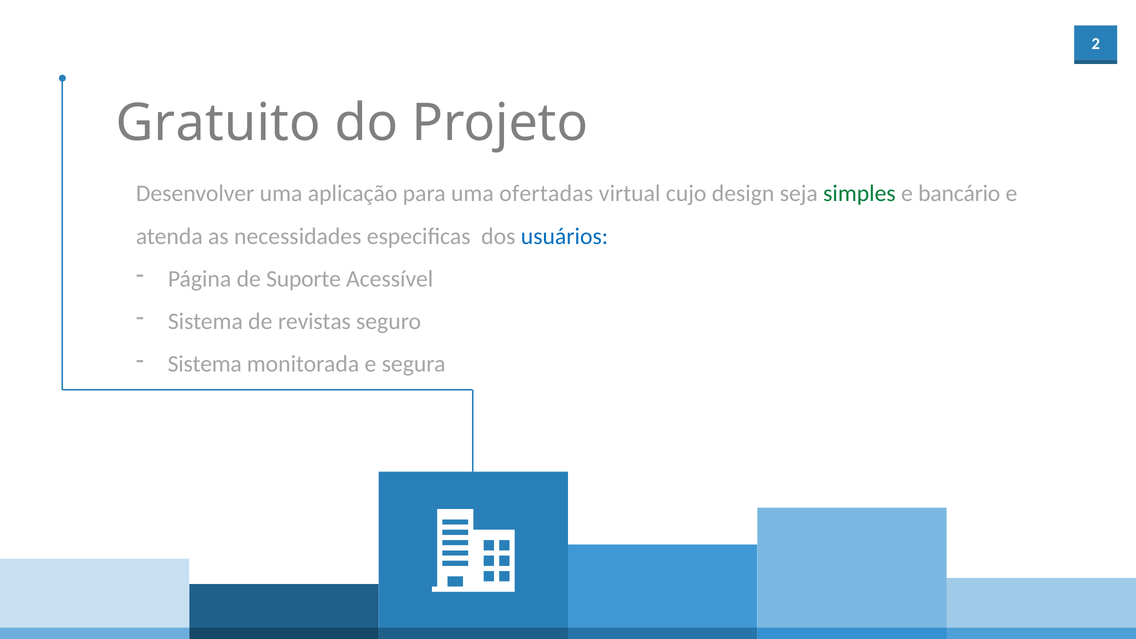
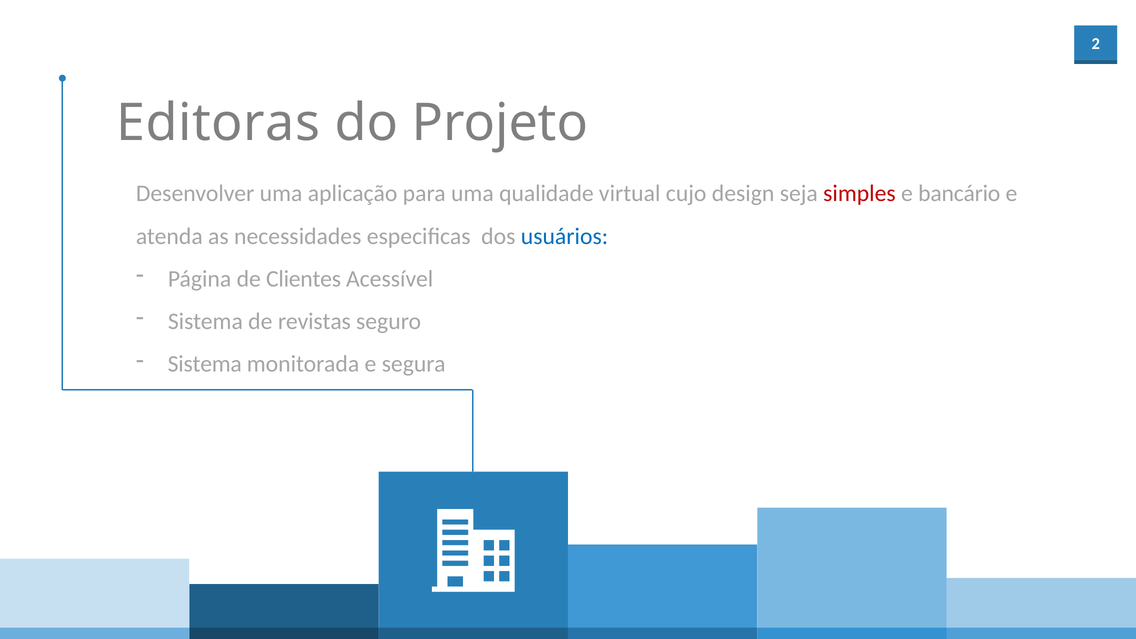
Gratuito: Gratuito -> Editoras (218, 123)
ofertadas: ofertadas -> qualidade (546, 194)
simples colour: green -> red (859, 194)
Suporte: Suporte -> Clientes (304, 279)
